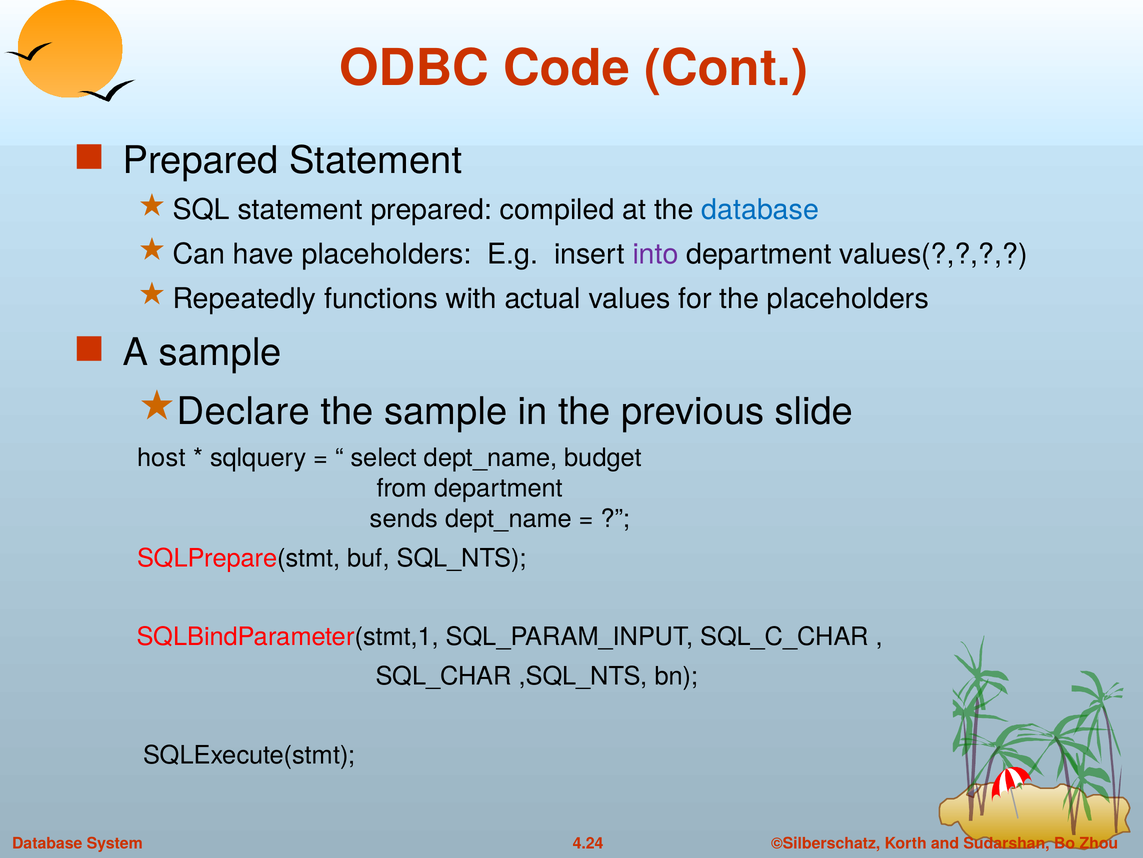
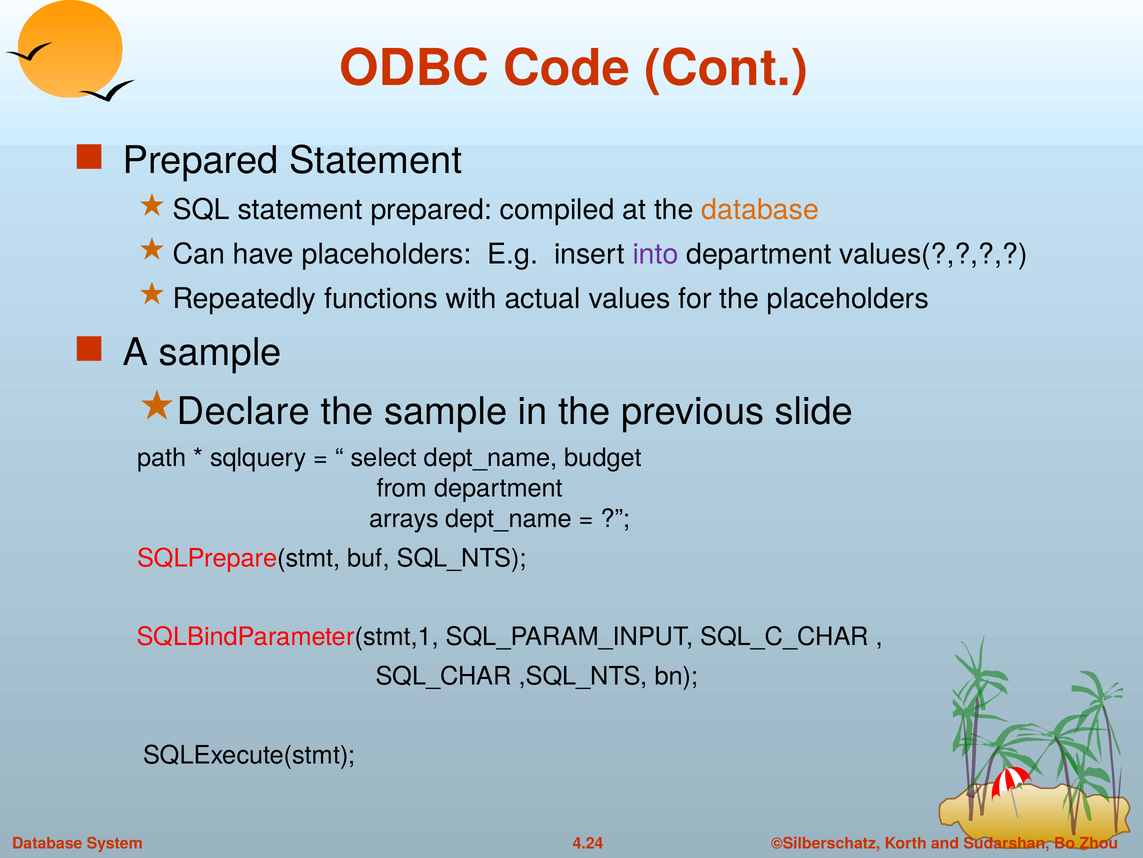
database colour: blue -> orange (760, 210)
host: host -> path (162, 457)
sends: sends -> arrays (404, 518)
